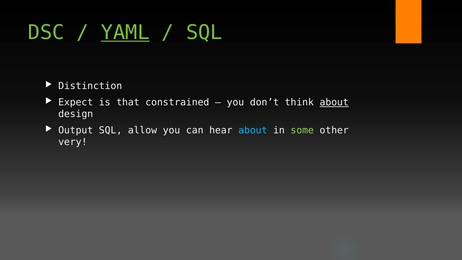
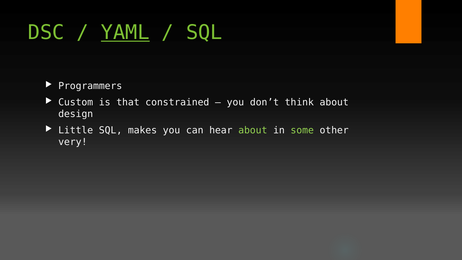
Distinction: Distinction -> Programmers (90, 86)
Expect: Expect -> Custom (76, 102)
about underline: present -> none (334, 102)
Output: Output -> Little (76, 130)
allow: allow -> makes (142, 130)
about colour: light blue -> light green (253, 130)
